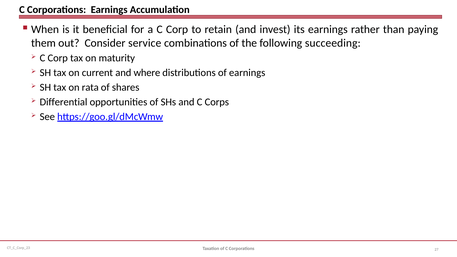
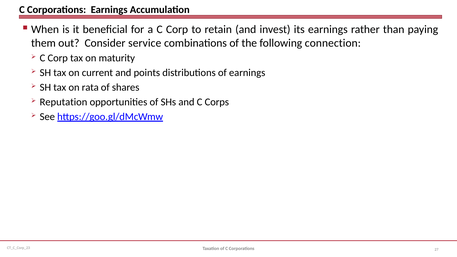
succeeding: succeeding -> connection (333, 43)
where: where -> points (147, 73)
Differential: Differential -> Reputation (63, 102)
